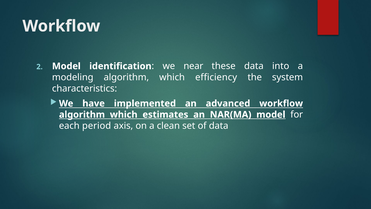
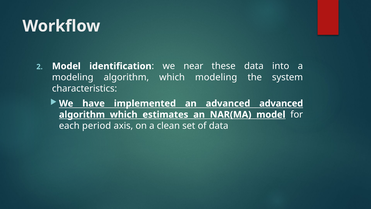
which efficiency: efficiency -> modeling (216, 77)
advanced workflow: workflow -> advanced (281, 103)
